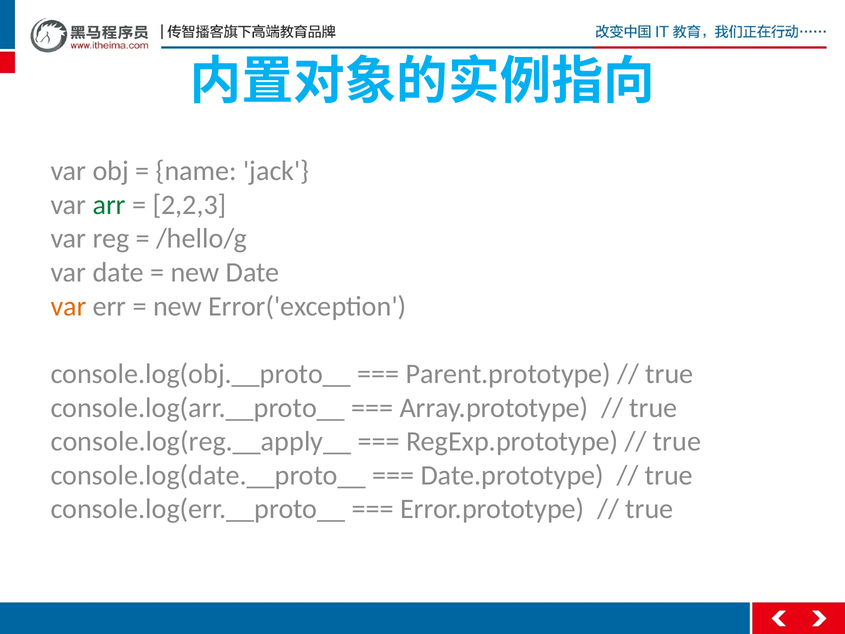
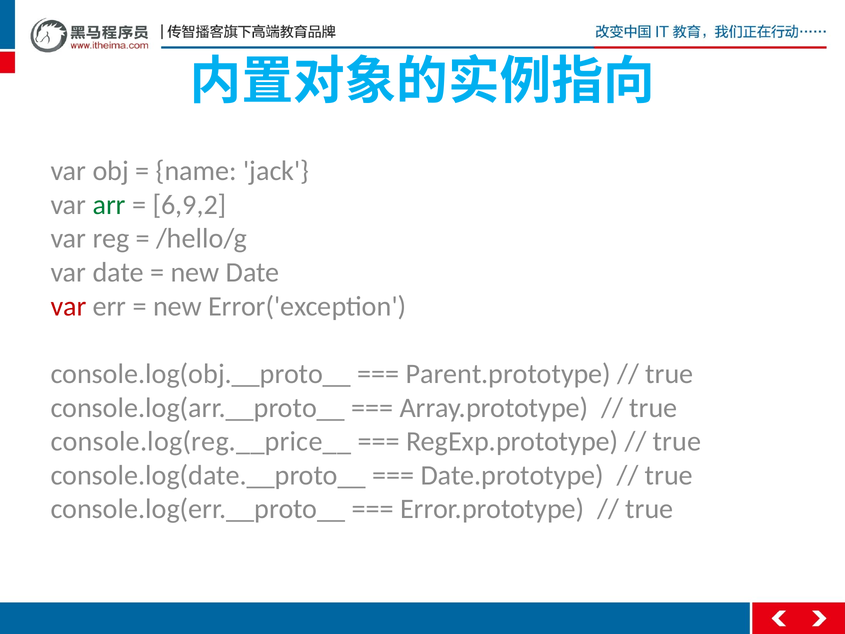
2,2,3: 2,2,3 -> 6,9,2 (190, 205)
var colour: orange -> red (69, 306)
console.log(reg.__apply__: console.log(reg.__apply__ -> console.log(reg.__price__ (201, 441)
